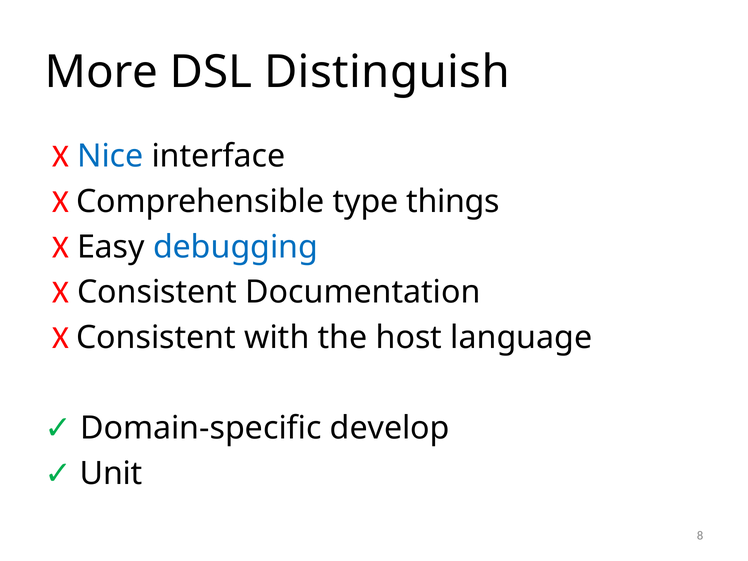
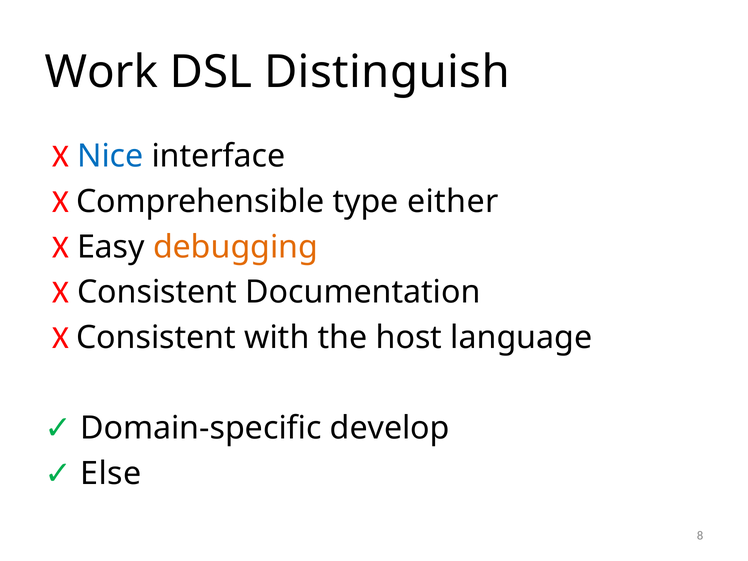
More: More -> Work (101, 72)
things: things -> either (453, 202)
debugging colour: blue -> orange (236, 247)
Unit: Unit -> Else (111, 473)
